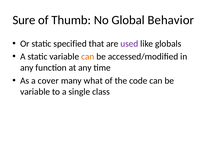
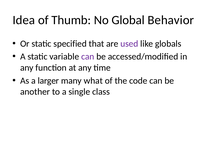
Sure: Sure -> Idea (24, 20)
can colour: orange -> purple (88, 56)
cover: cover -> larger (48, 80)
variable: variable -> another (35, 91)
